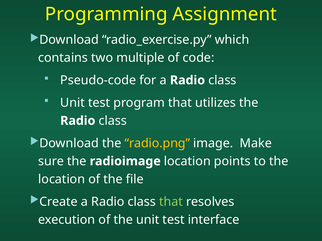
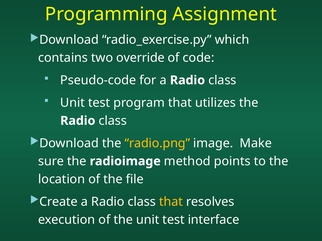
multiple: multiple -> override (140, 58)
radioimage location: location -> method (187, 162)
that colour: light green -> yellow (171, 202)
